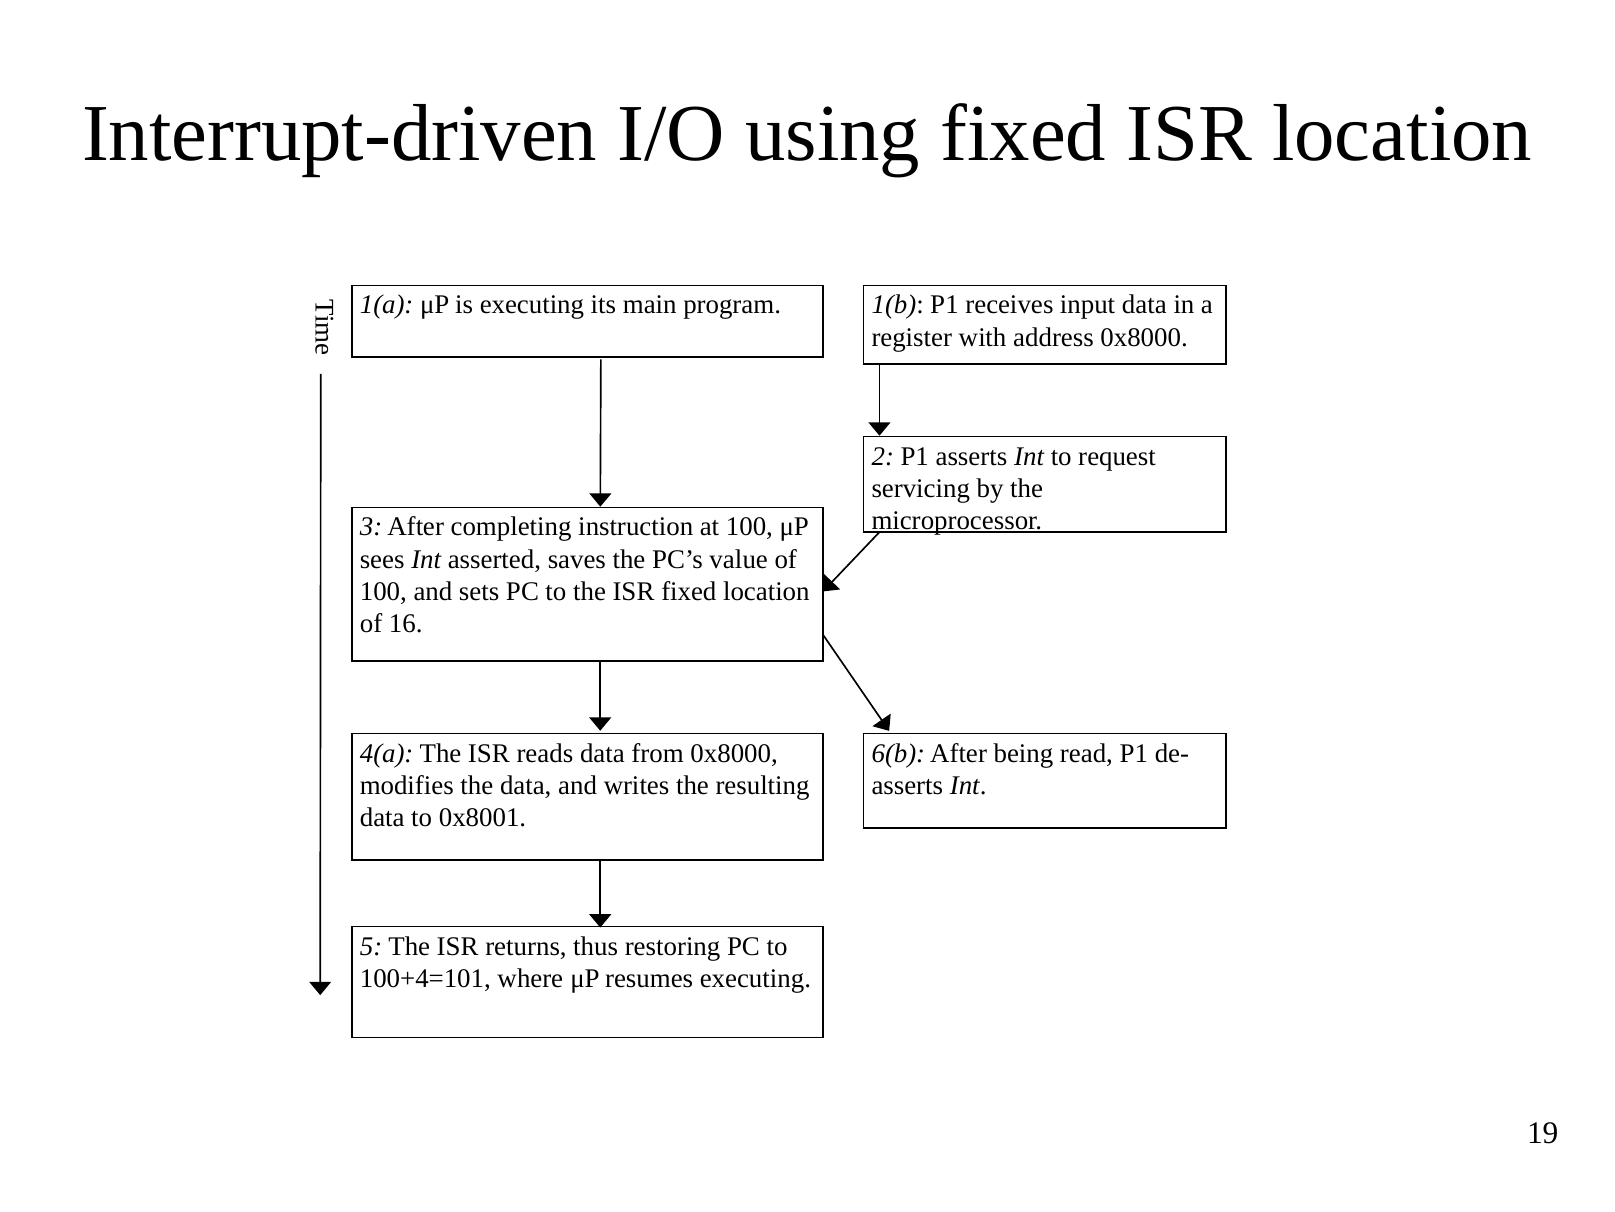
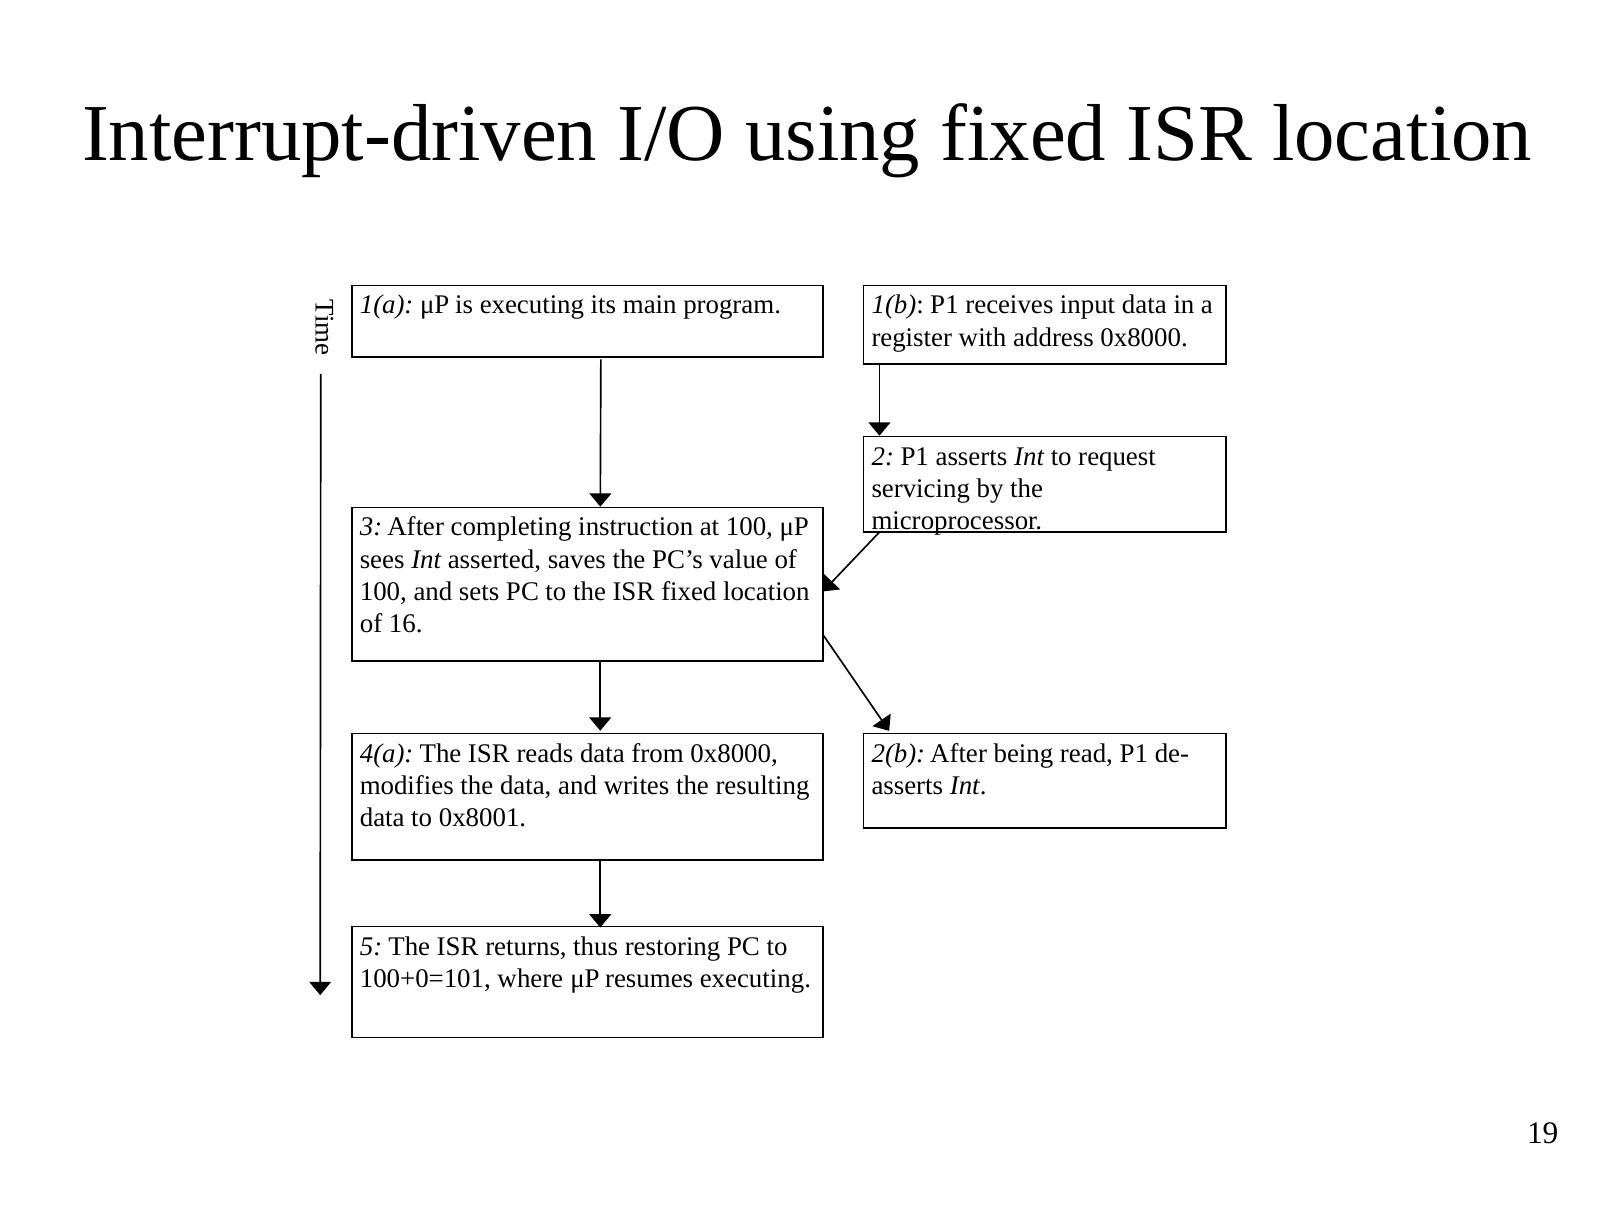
6(b: 6(b -> 2(b (898, 753)
100+4=101: 100+4=101 -> 100+0=101 (425, 978)
